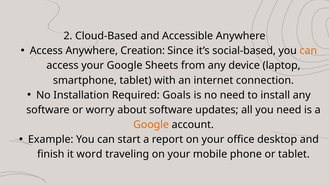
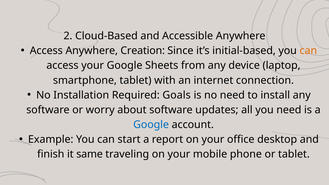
social-based: social-based -> initial-based (244, 51)
Google colour: orange -> blue (151, 125)
word: word -> same (90, 154)
